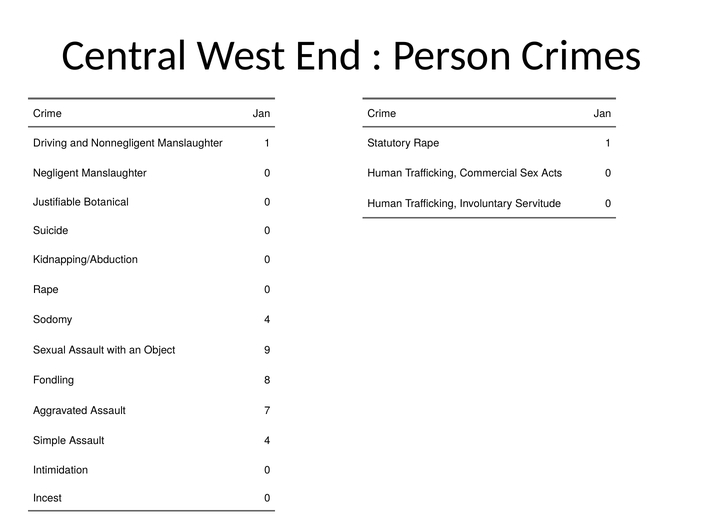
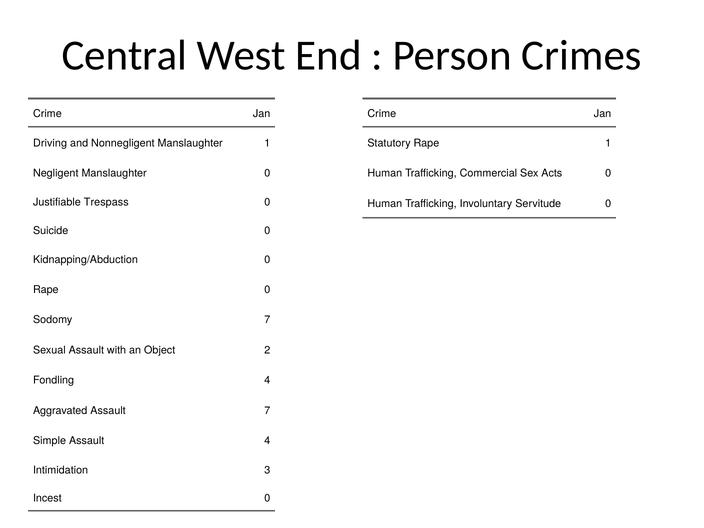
Botanical: Botanical -> Trespass (106, 202)
Sodomy 4: 4 -> 7 (267, 320)
9: 9 -> 2 (267, 350)
Fondling 8: 8 -> 4 (267, 380)
Intimidation 0: 0 -> 3 (267, 470)
